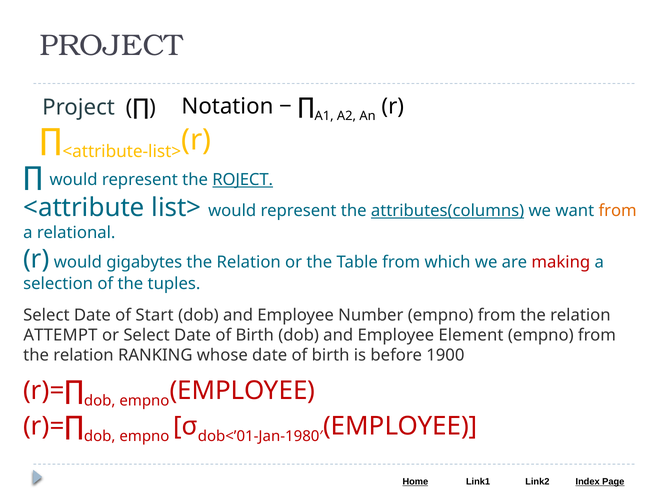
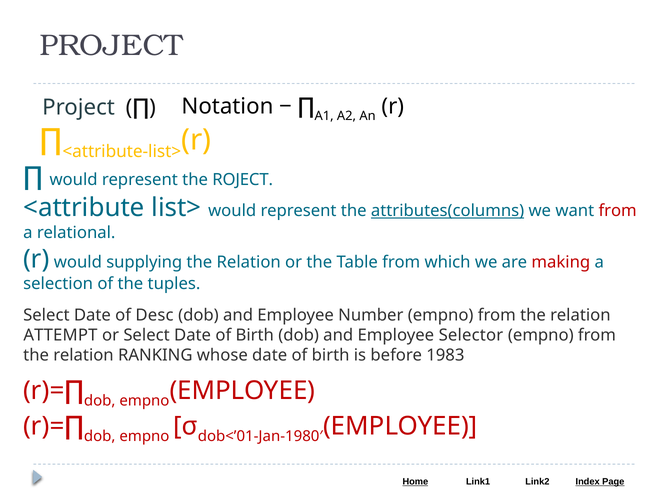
ROJECT underline: present -> none (243, 180)
from colour: orange -> red (618, 211)
gigabytes: gigabytes -> supplying (144, 262)
Start: Start -> Desc (155, 315)
Element: Element -> Selector (471, 335)
1900: 1900 -> 1983 (445, 355)
